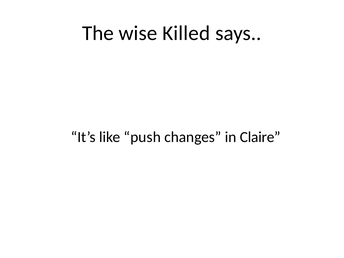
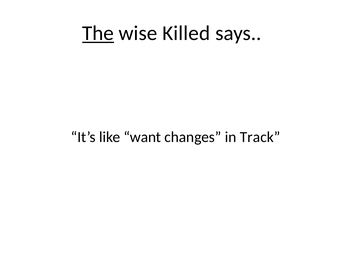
The underline: none -> present (98, 33)
push: push -> want (142, 137)
Claire: Claire -> Track (260, 137)
